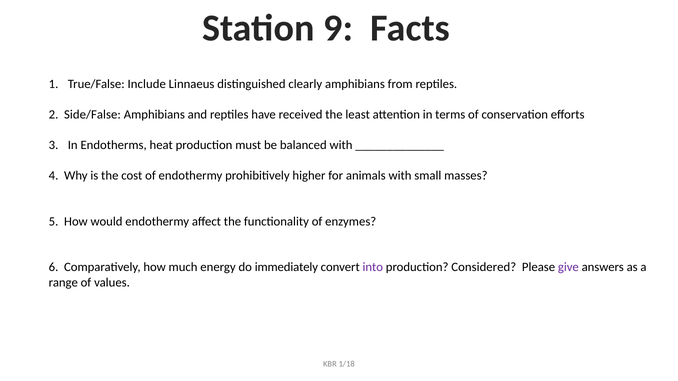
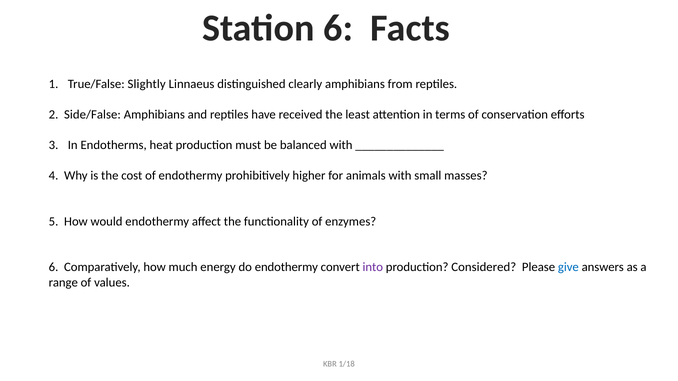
Station 9: 9 -> 6 (338, 28)
Include: Include -> Slightly (147, 84)
do immediately: immediately -> endothermy (286, 267)
give colour: purple -> blue (568, 267)
